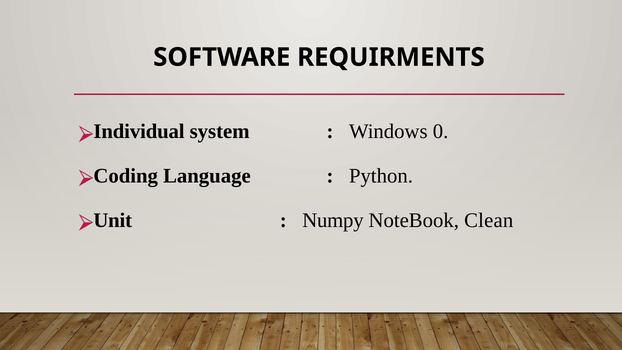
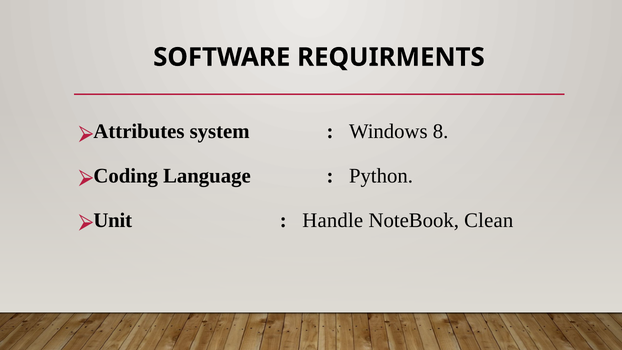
Individual: Individual -> Attributes (139, 132)
0: 0 -> 8 (441, 132)
Numpy: Numpy -> Handle (333, 220)
